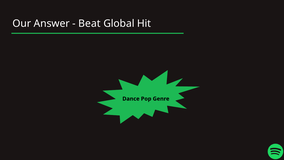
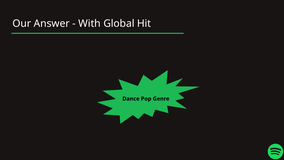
Beat: Beat -> With (89, 24)
